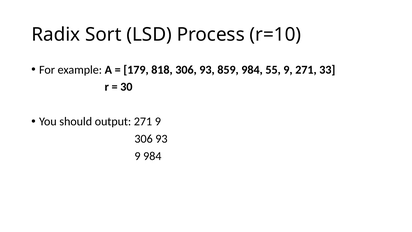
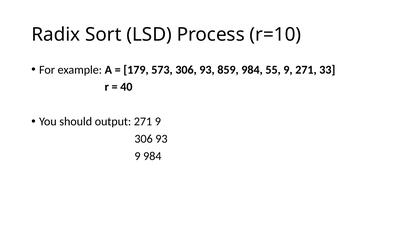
818: 818 -> 573 (162, 70)
30: 30 -> 40 (126, 87)
